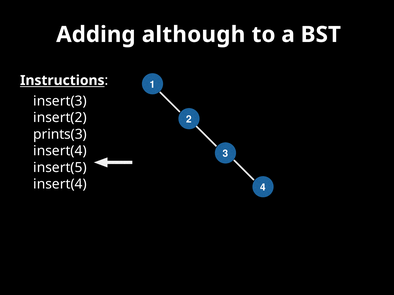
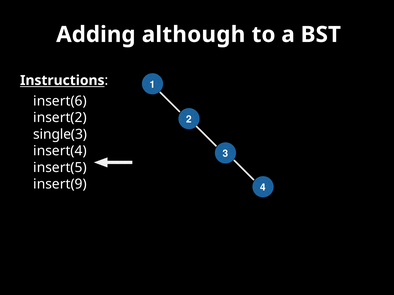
insert(3: insert(3 -> insert(6 (60, 101)
prints(3: prints(3 -> single(3 (60, 135)
insert(4: insert(4 -> insert(9 (60, 184)
